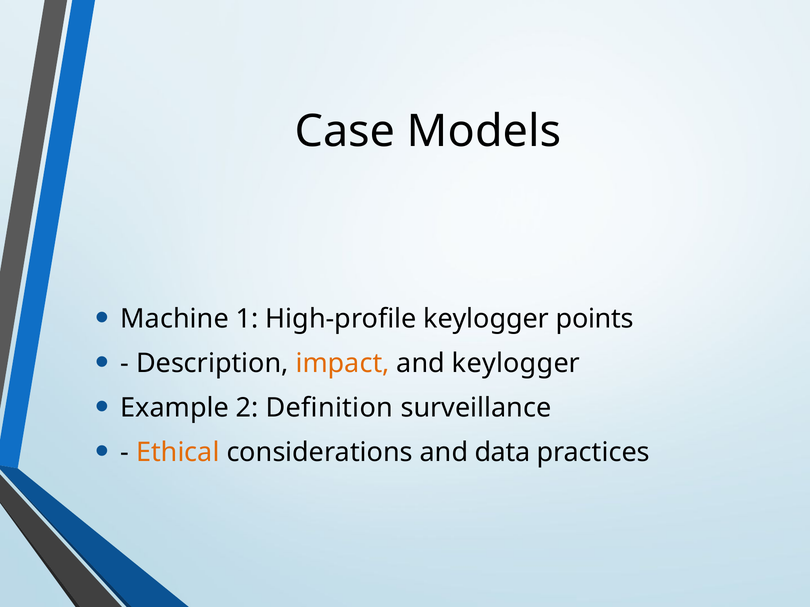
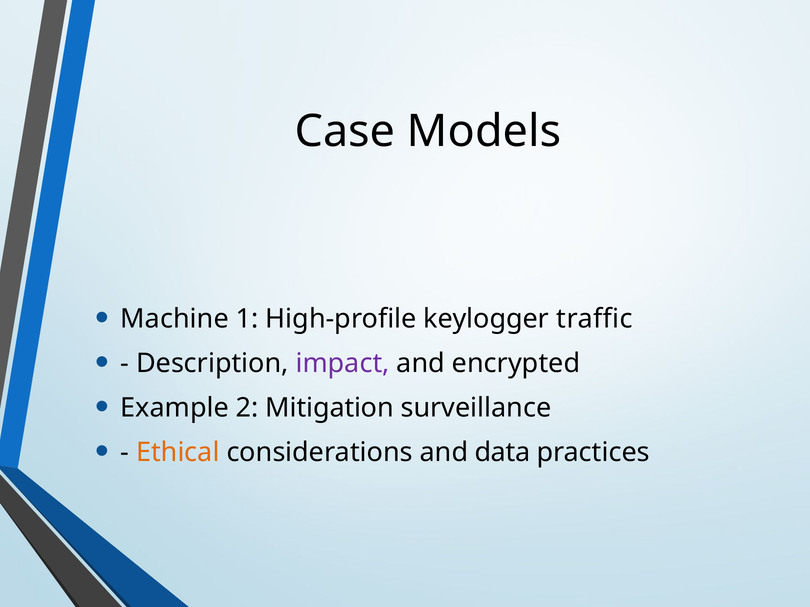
points: points -> traffic (595, 319)
impact colour: orange -> purple (343, 363)
and keylogger: keylogger -> encrypted (516, 363)
Definition: Definition -> Mitigation (330, 408)
